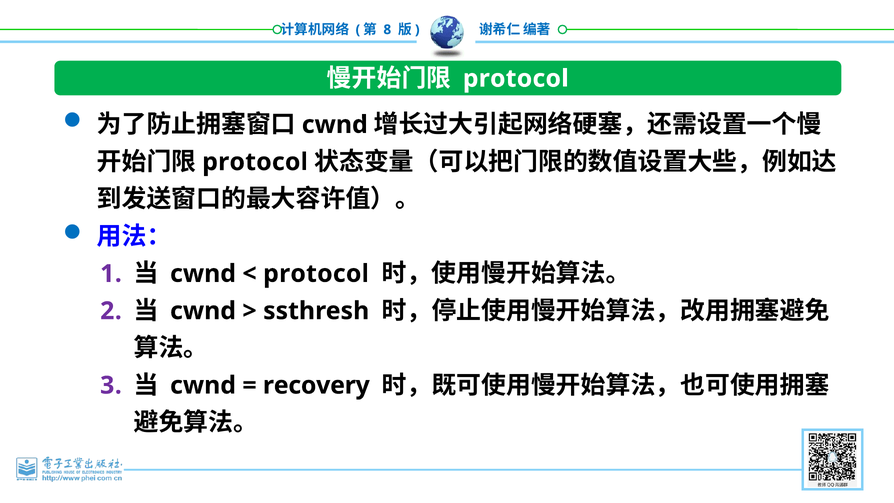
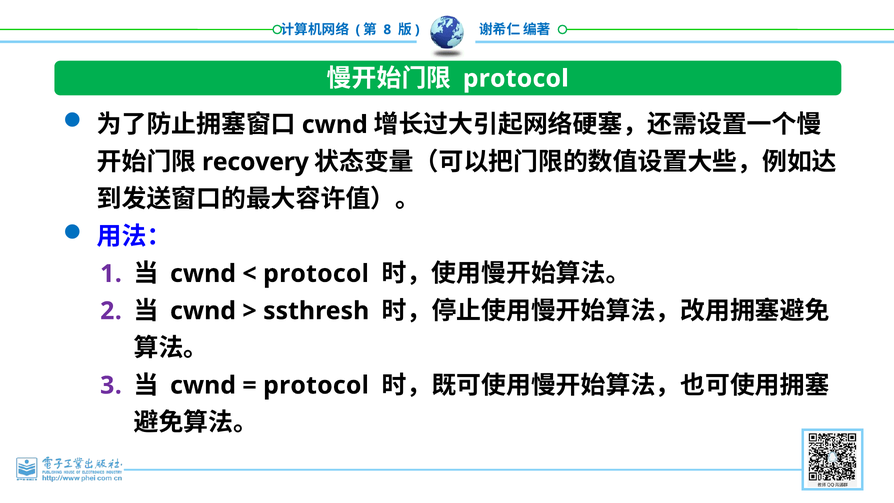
protocol: protocol -> recovery (255, 162)
recovery: recovery -> protocol (316, 385)
